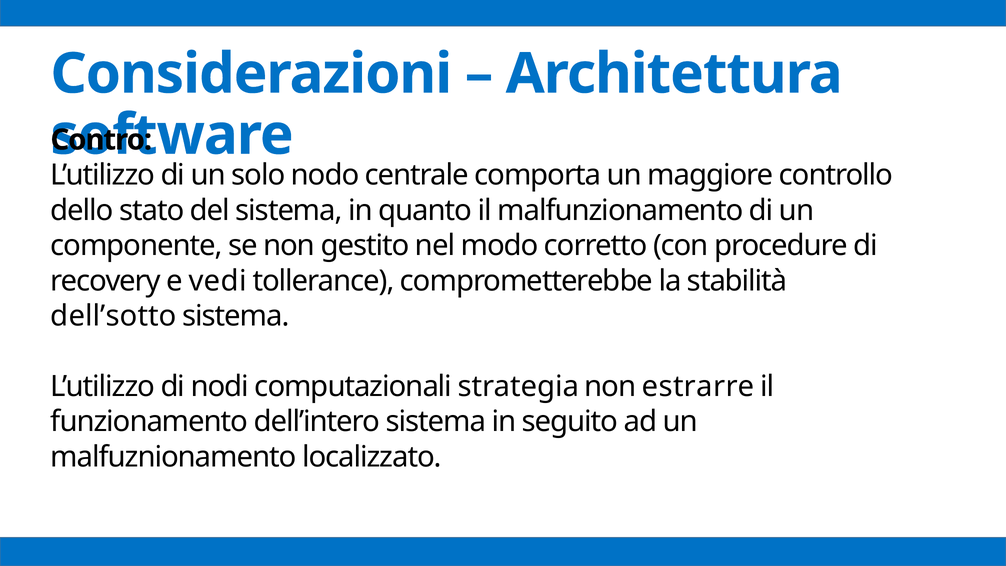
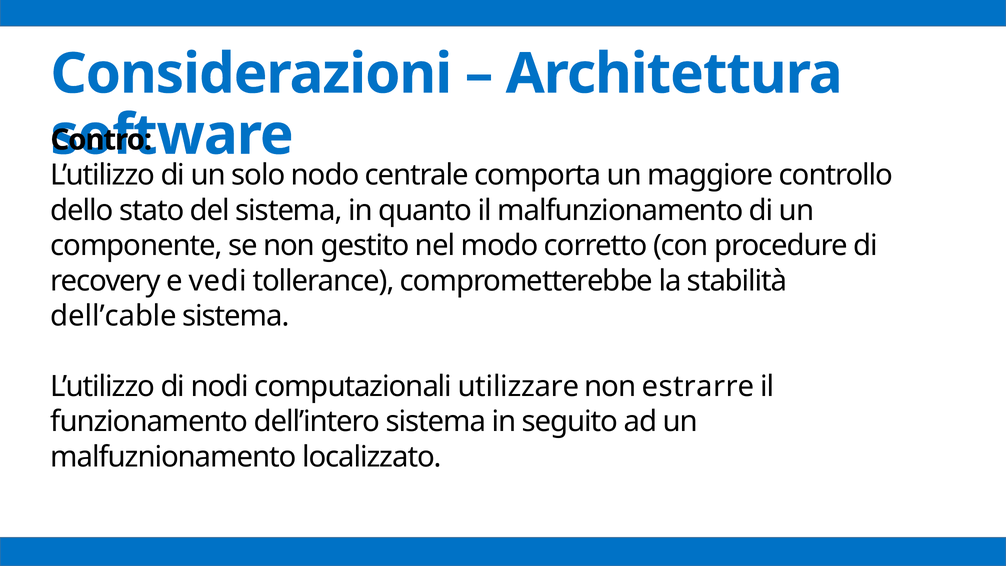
dell’sotto: dell’sotto -> dell’cable (114, 316)
strategia: strategia -> utilizzare (518, 386)
